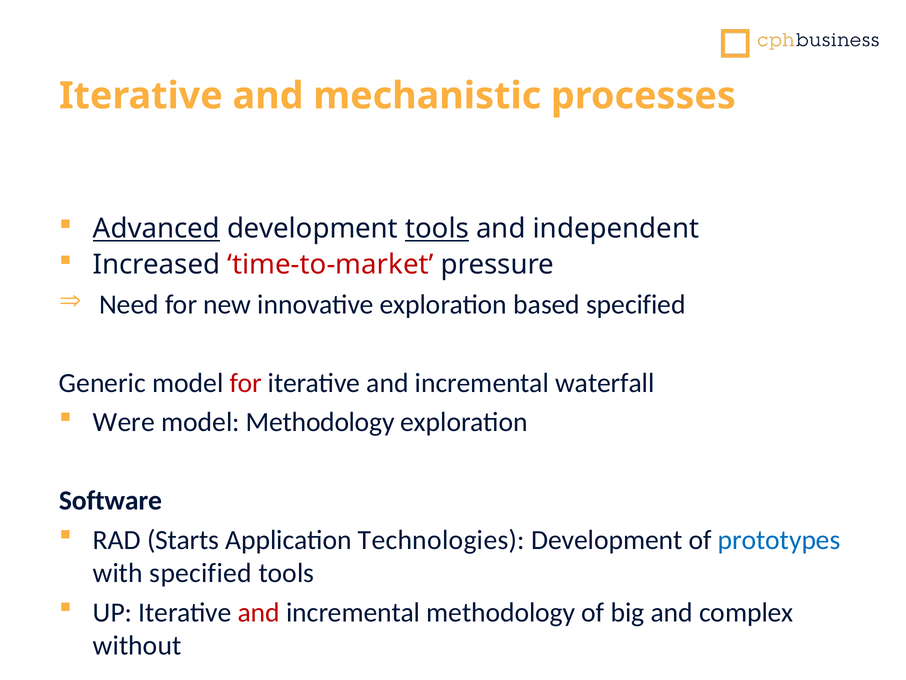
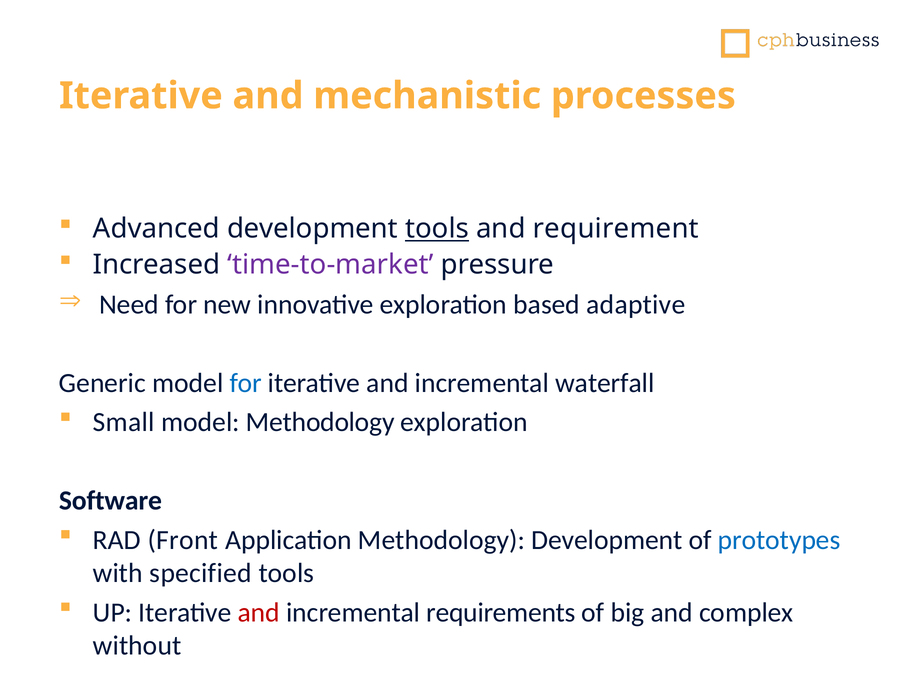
Advanced underline: present -> none (156, 229)
independent: independent -> requirement (616, 229)
time-to-market colour: red -> purple (330, 265)
based specified: specified -> adaptive (636, 304)
for colour: red -> blue (246, 383)
Were: Were -> Small (124, 422)
Starts: Starts -> Front (183, 540)
Application Technologies: Technologies -> Methodology (441, 540)
incremental methodology: methodology -> requirements (501, 612)
